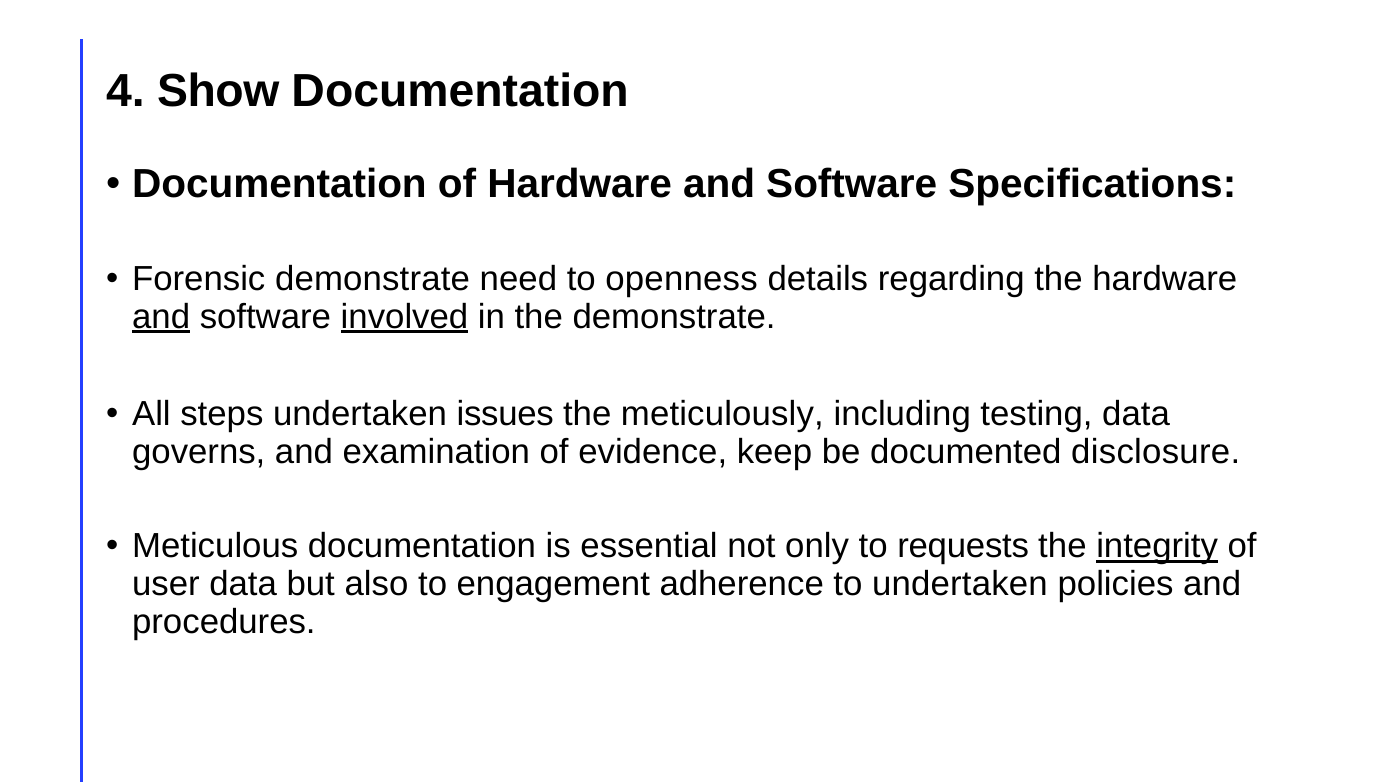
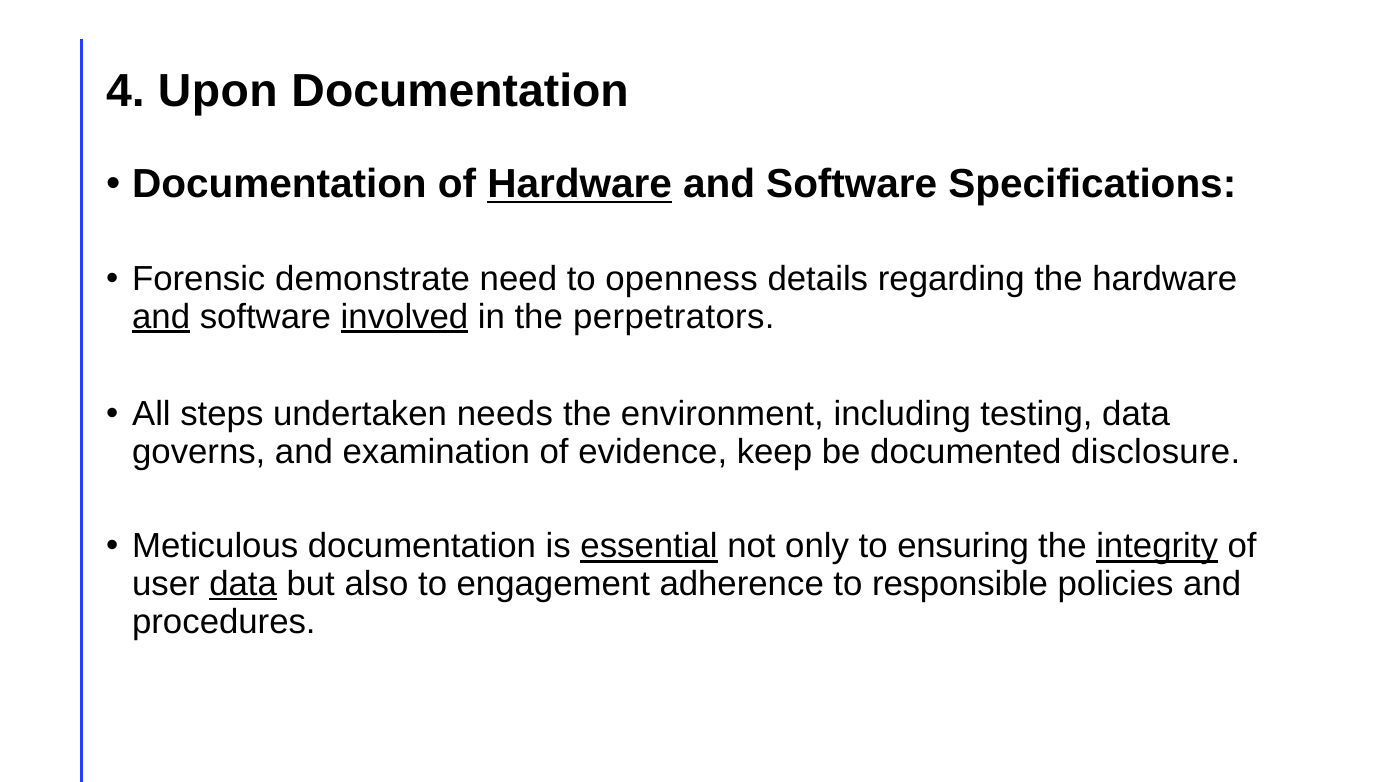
Show: Show -> Upon (218, 91)
Hardware underline: none -> present (580, 184)
the demonstrate: demonstrate -> perpetrators (674, 317)
issues: issues -> needs (505, 415)
meticulously: meticulously -> environment (722, 415)
essential underline: none -> present (649, 547)
requests: requests -> ensuring (963, 547)
data underline: none -> present (243, 584)
to undertaken: undertaken -> responsible (960, 584)
